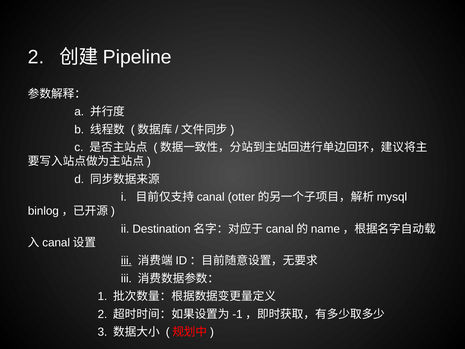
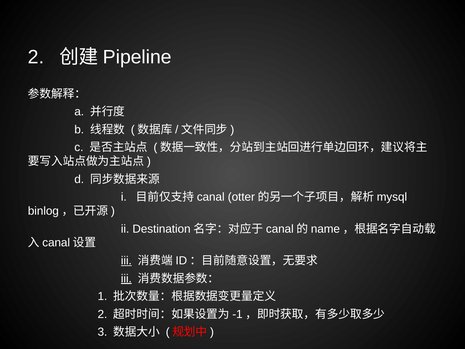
iii underline: none -> present (126, 278)
